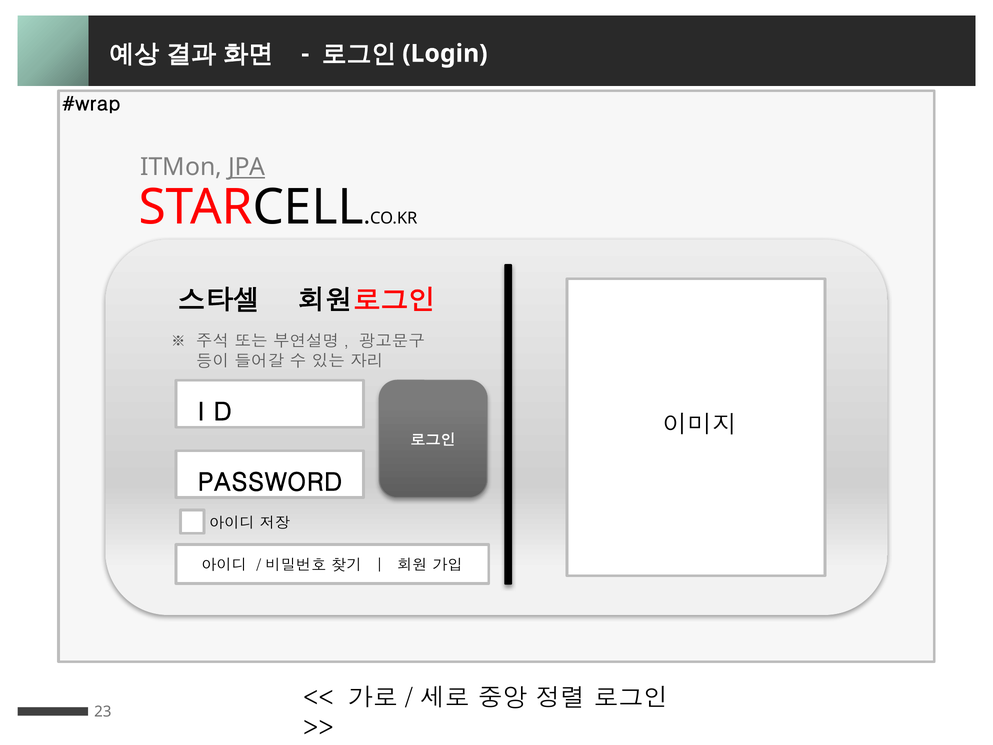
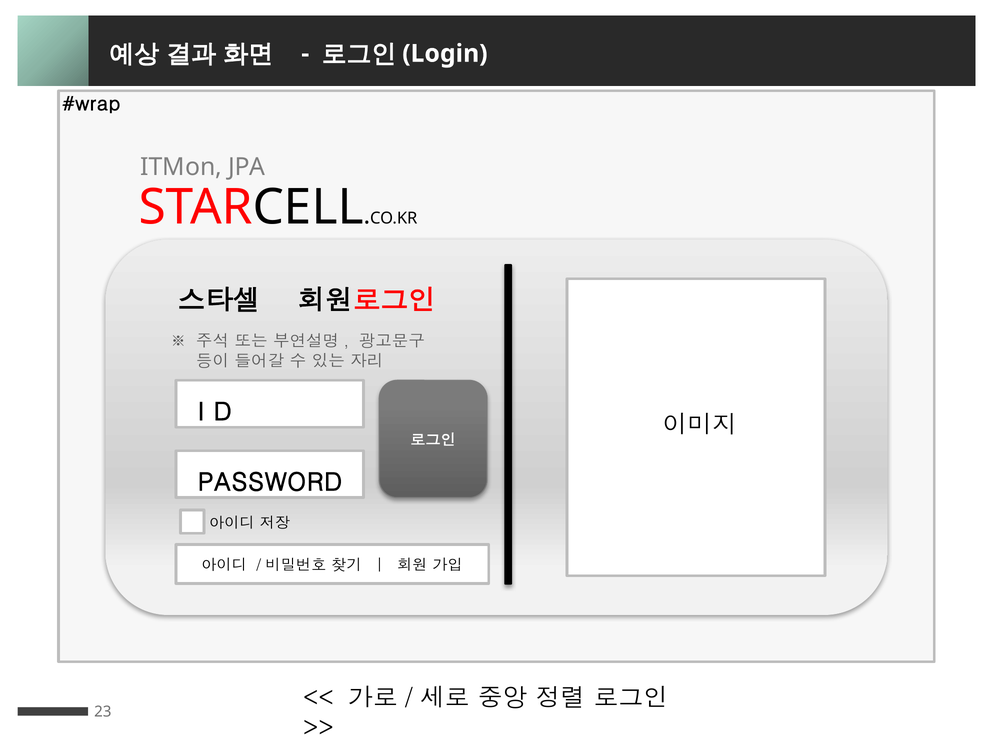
JPA underline: present -> none (247, 167)
